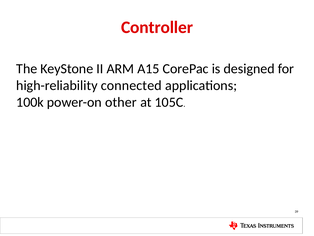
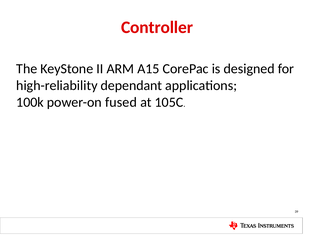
connected: connected -> dependant (131, 85)
other: other -> fused (121, 102)
